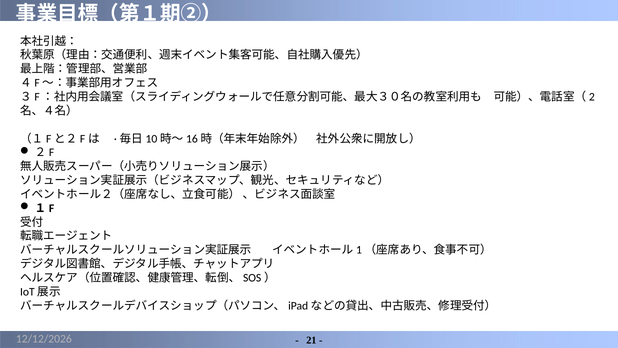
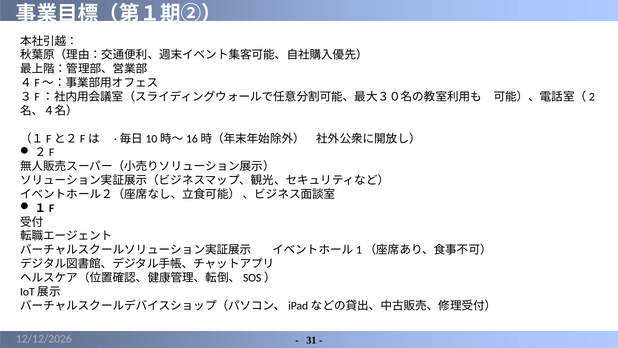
21: 21 -> 31 (311, 340)
